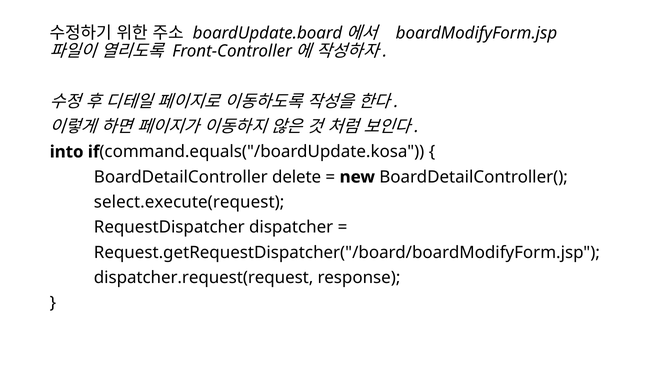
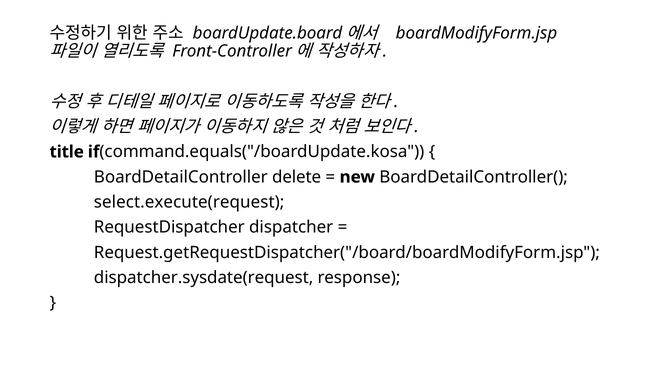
into: into -> title (67, 152)
dispatcher.request(request: dispatcher.request(request -> dispatcher.sysdate(request (204, 277)
